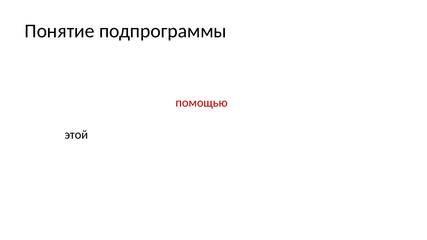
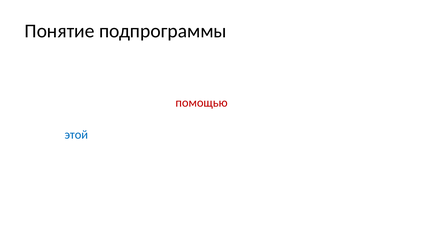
этой colour: black -> blue (76, 135)
